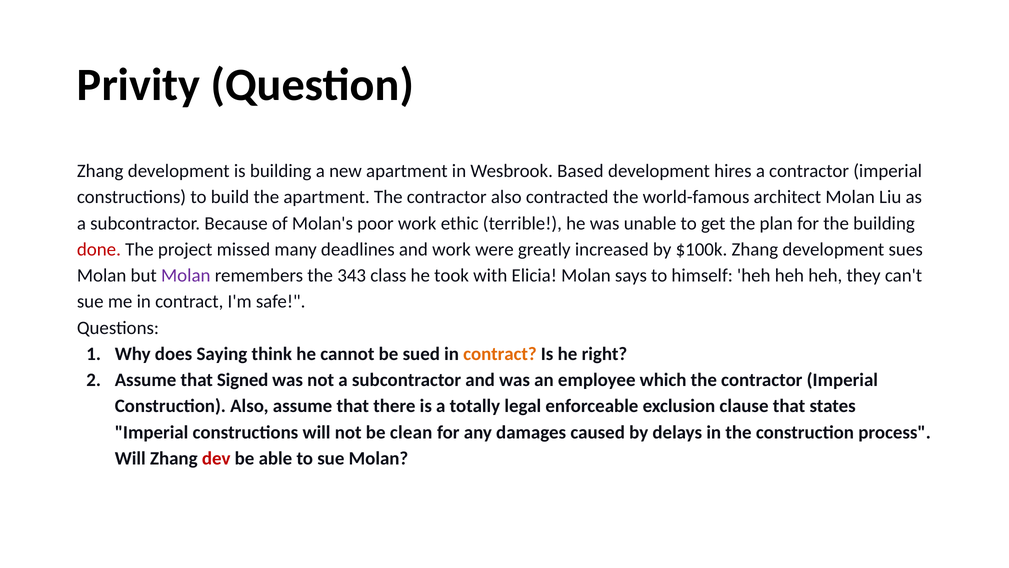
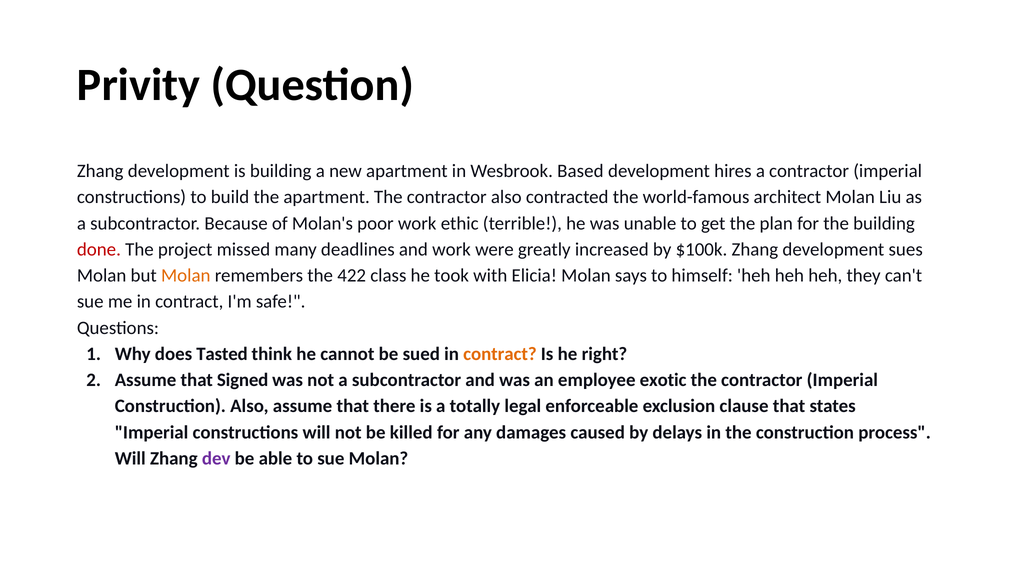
Molan colour: purple -> orange (186, 275)
343: 343 -> 422 (352, 275)
Saying: Saying -> Tasted (222, 354)
which: which -> exotic (663, 380)
clean: clean -> killed (411, 432)
dev colour: red -> purple (216, 458)
